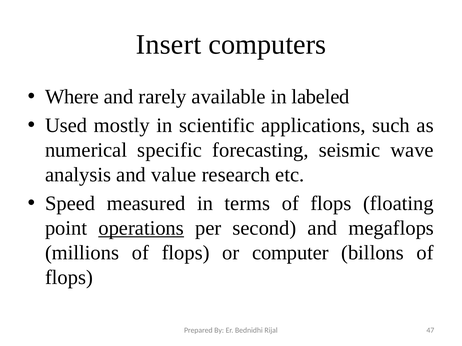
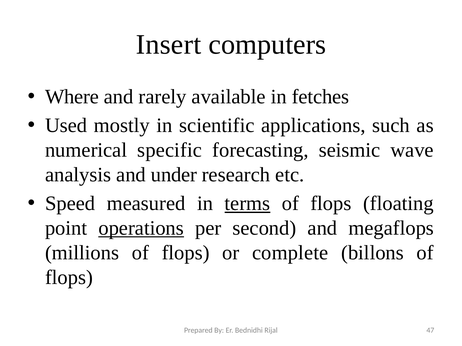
labeled: labeled -> fetches (320, 97)
value: value -> under (174, 175)
terms underline: none -> present (247, 204)
computer: computer -> complete (290, 253)
